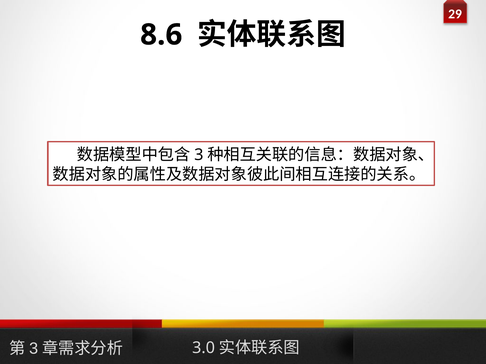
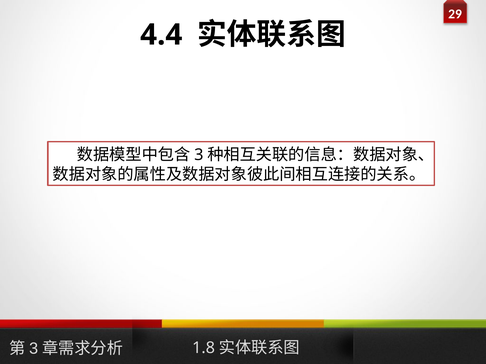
8.6: 8.6 -> 4.4 (161, 35)
3.0: 3.0 -> 1.8 (204, 348)
